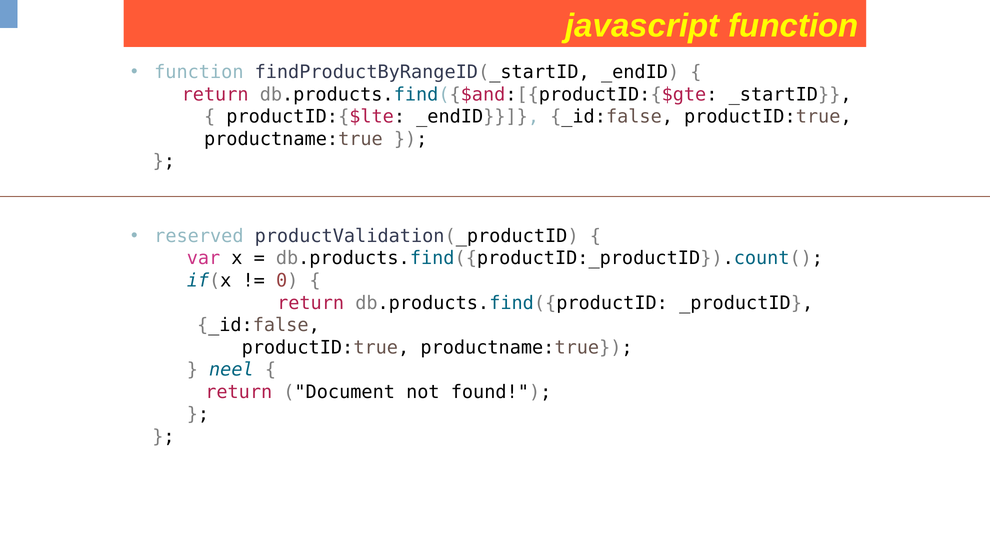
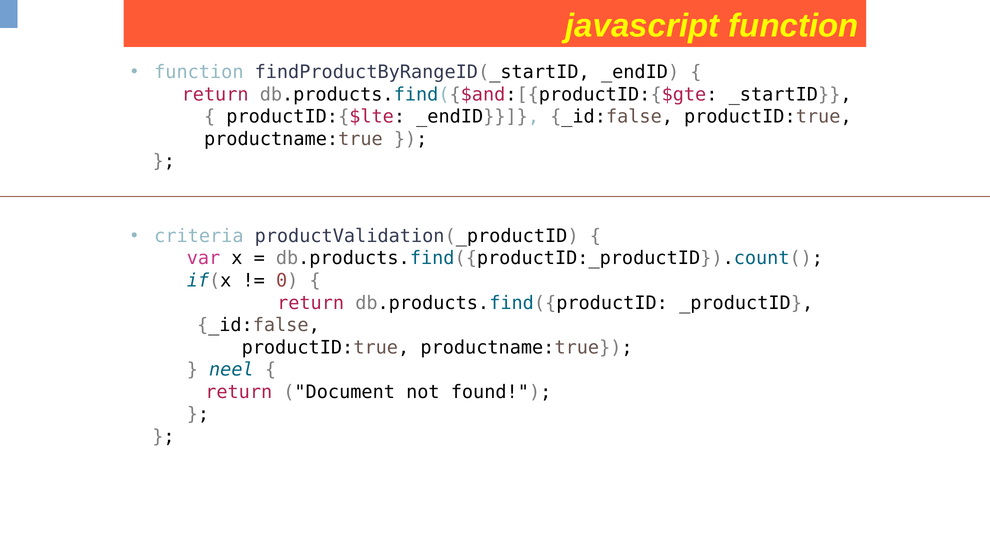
reserved: reserved -> criteria (199, 236)
